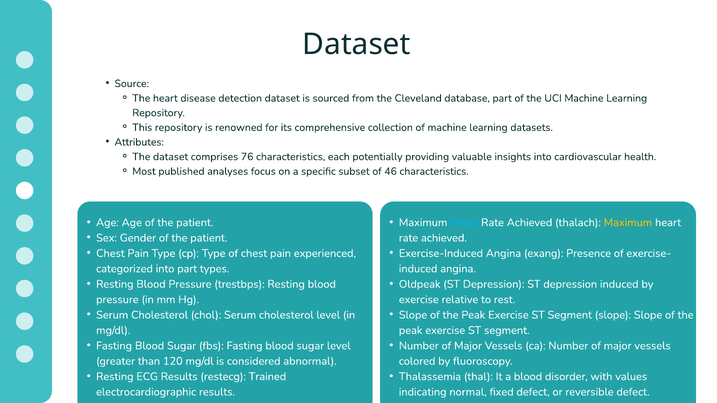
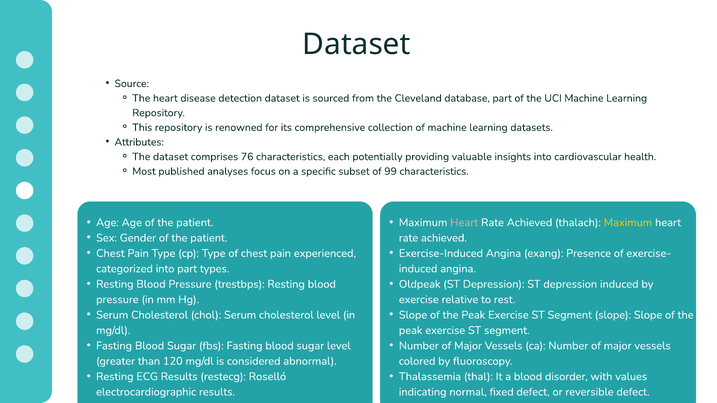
46: 46 -> 99 (391, 171)
Heart colour: light blue -> pink (464, 223)
Trained: Trained -> Roselló (267, 377)
